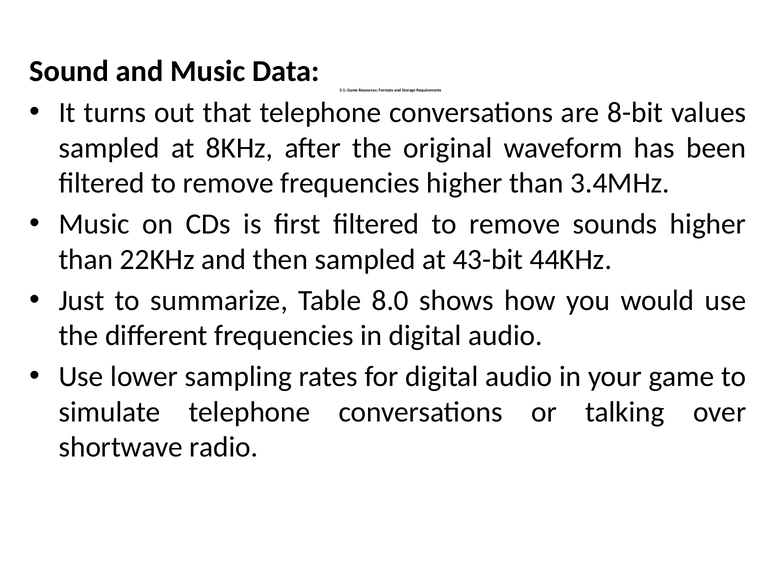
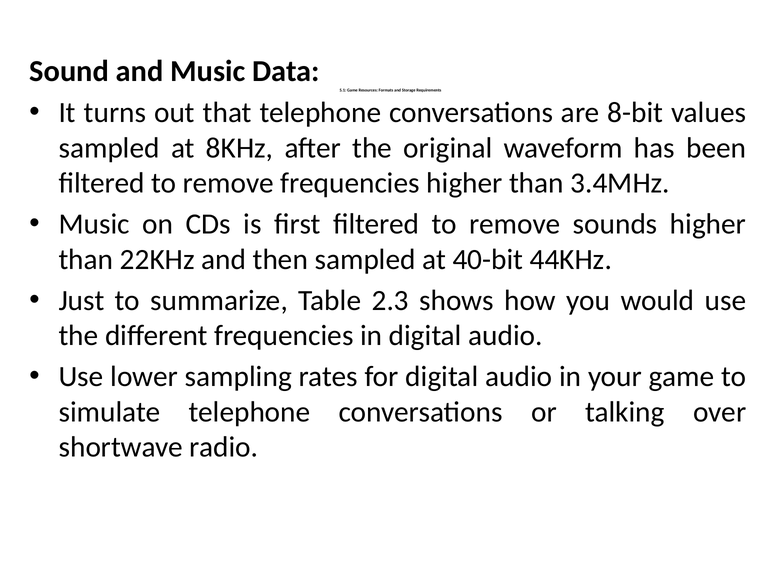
43-bit: 43-bit -> 40-bit (488, 260)
8.0: 8.0 -> 2.3 (390, 301)
